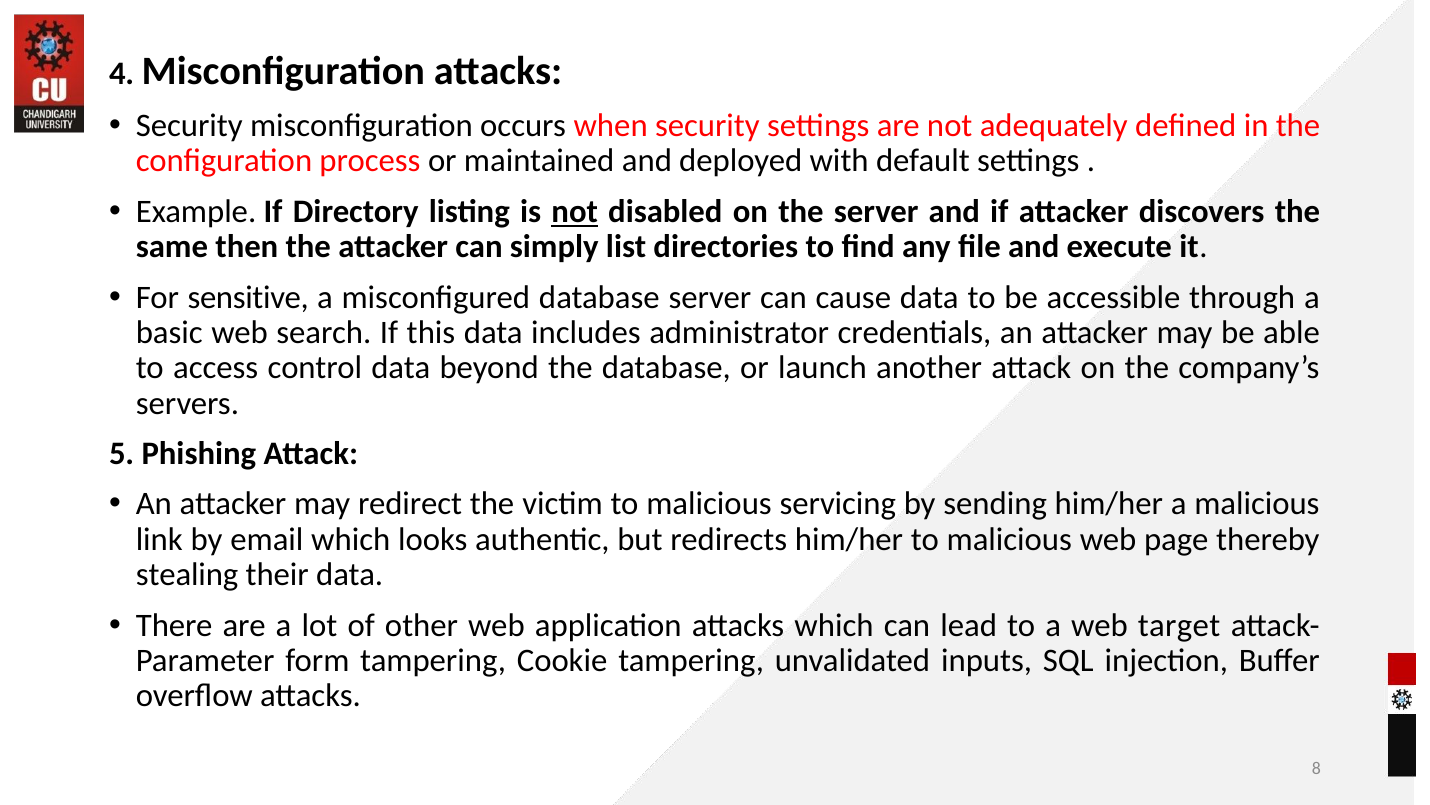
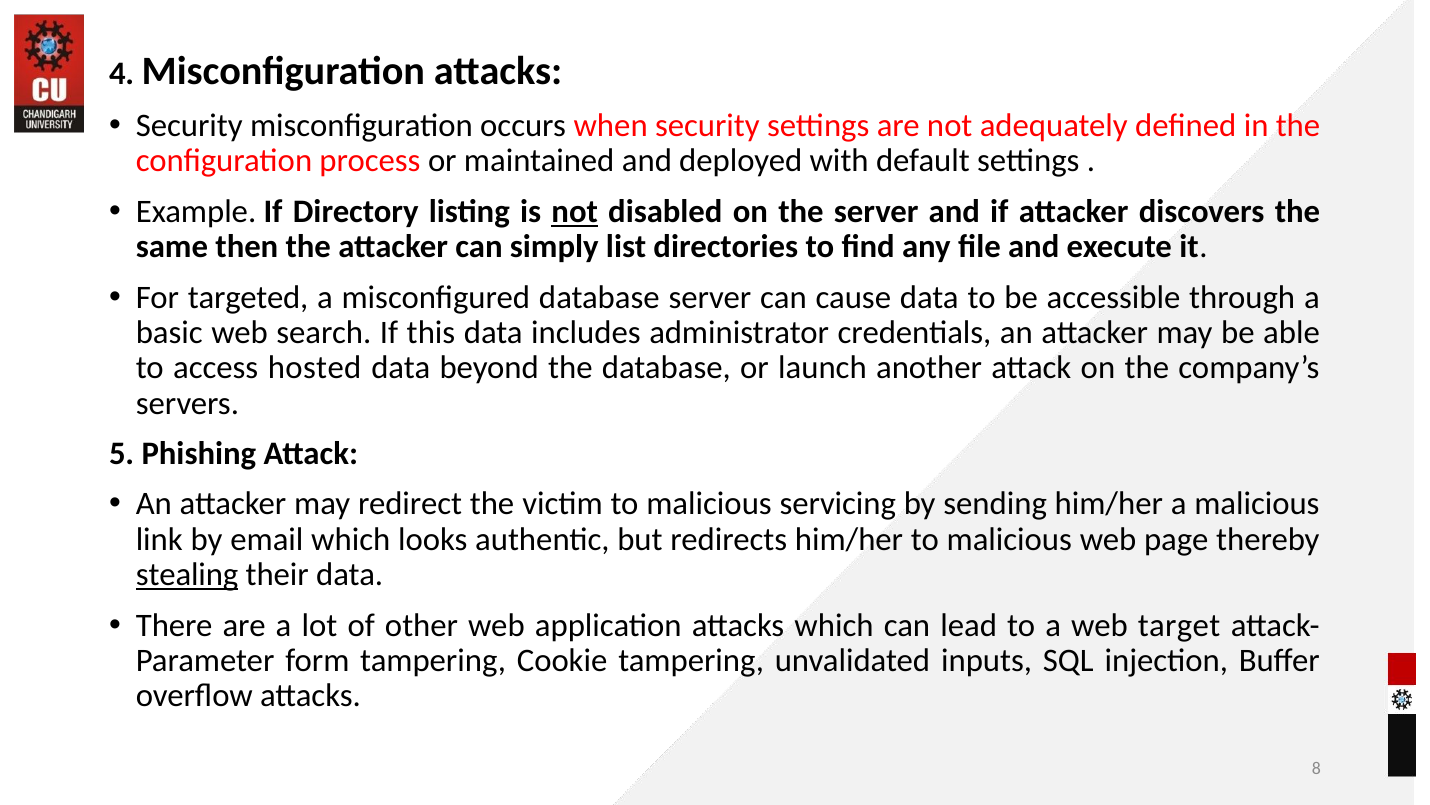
sensitive: sensitive -> targeted (248, 297)
control: control -> hosted (315, 368)
stealing underline: none -> present (187, 574)
